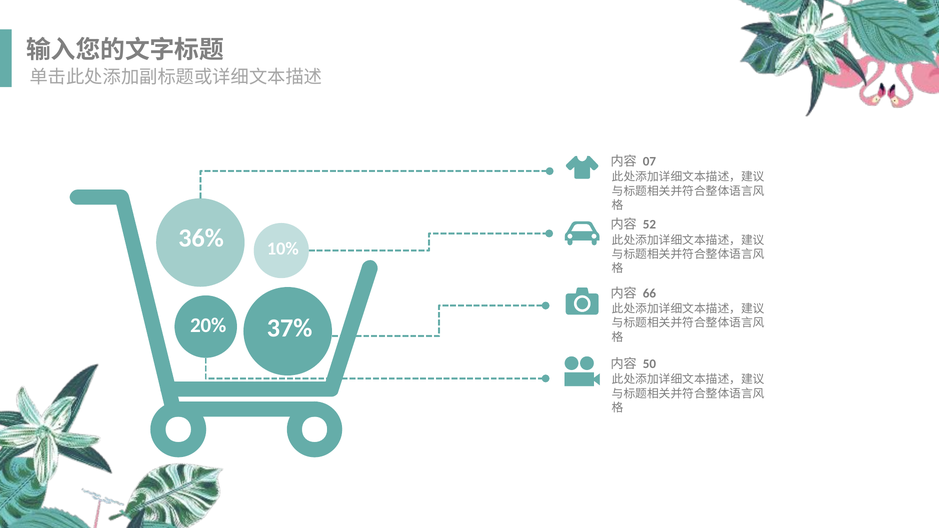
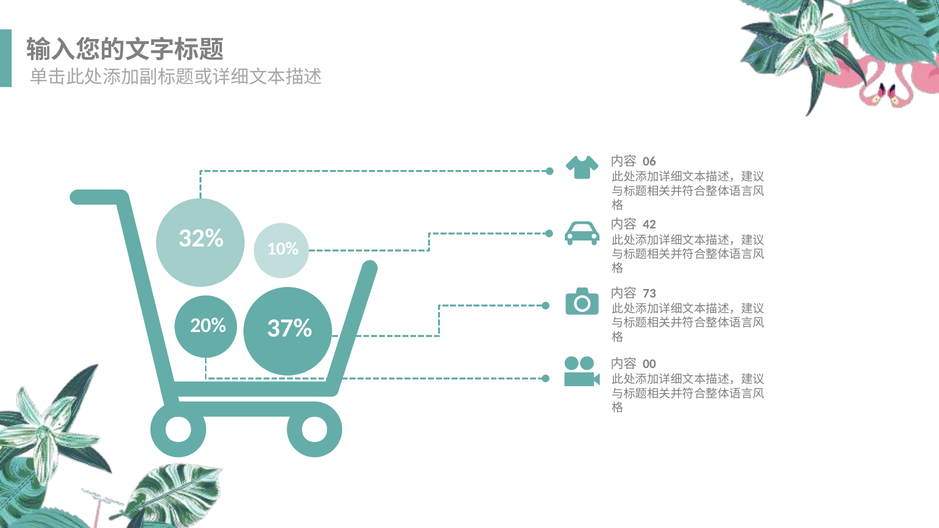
07: 07 -> 06 (649, 161)
52: 52 -> 42 (649, 225)
36%: 36% -> 32% (201, 238)
66: 66 -> 73 (649, 293)
50: 50 -> 00 (649, 364)
